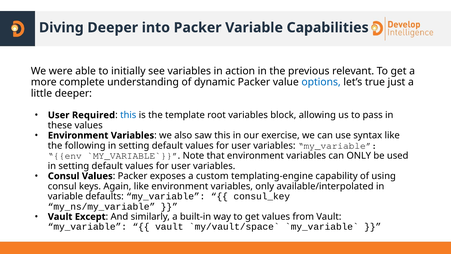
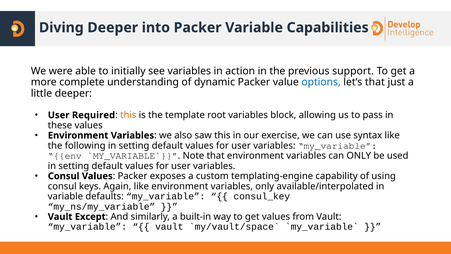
relevant: relevant -> support (353, 71)
let’s true: true -> that (375, 82)
this colour: blue -> orange (128, 115)
